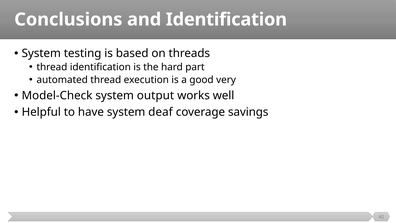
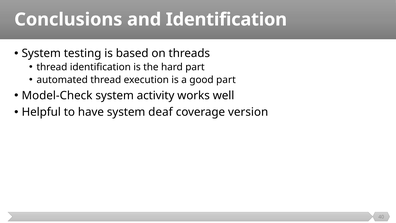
good very: very -> part (226, 80)
output: output -> activity (156, 95)
savings: savings -> version (248, 112)
